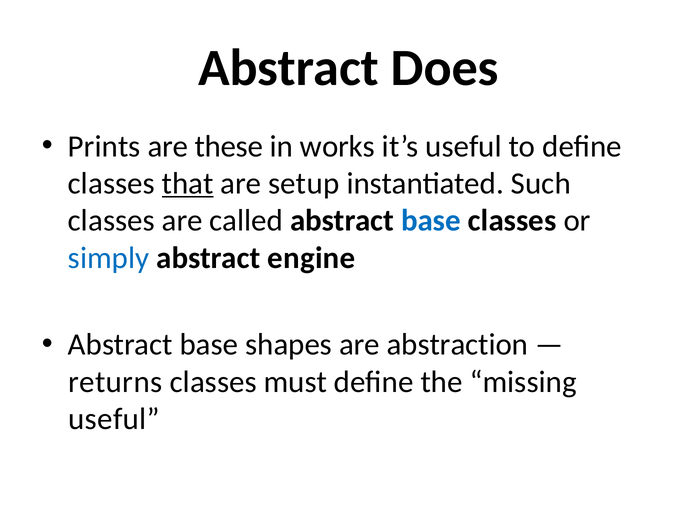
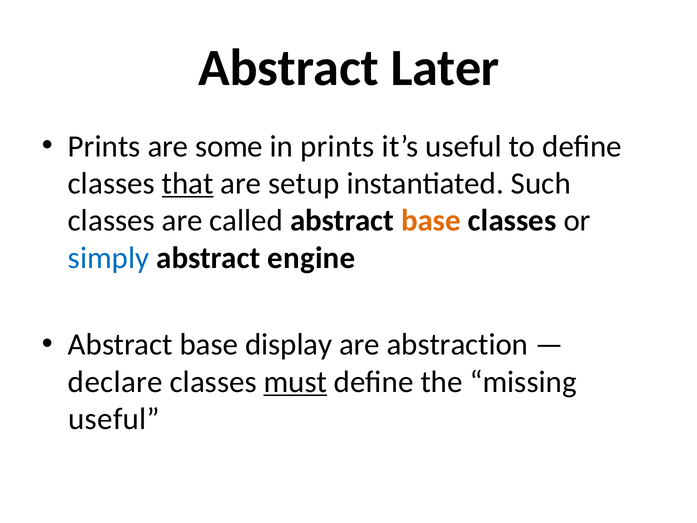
Does: Does -> Later (445, 68)
these: these -> some (229, 146)
in works: works -> prints (337, 146)
base colour: blue -> orange (431, 221)
shapes: shapes -> display (289, 345)
returns: returns -> declare (115, 382)
must underline: none -> present (295, 382)
